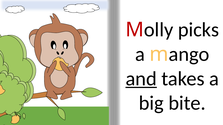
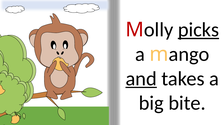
picks underline: none -> present (198, 30)
